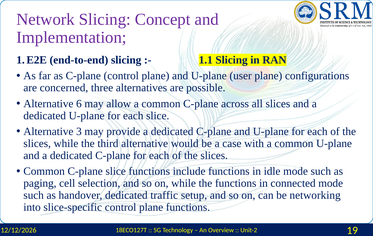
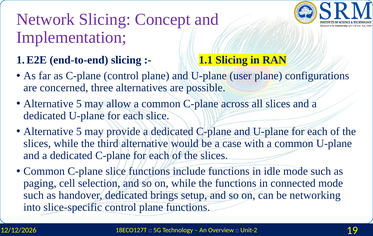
6: 6 -> 5 (79, 104)
3: 3 -> 5 (79, 132)
traffic: traffic -> brings (164, 196)
